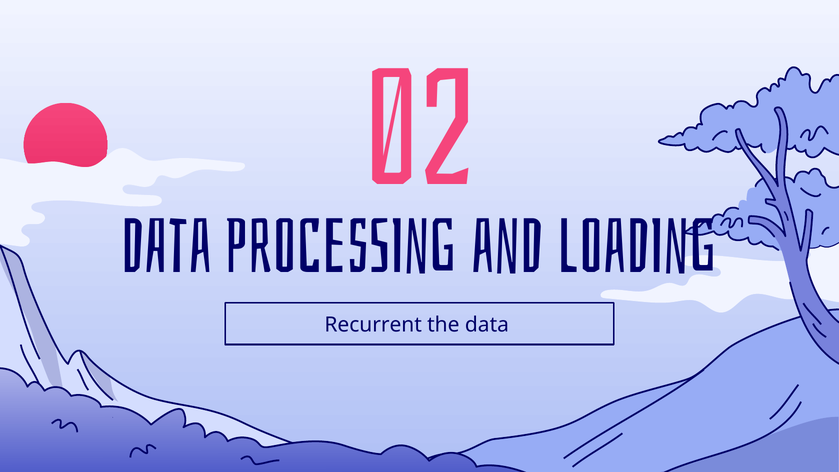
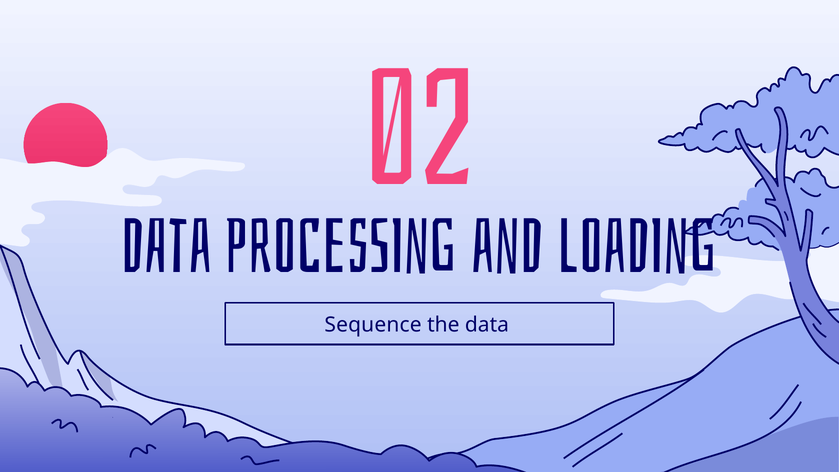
Recurrent: Recurrent -> Sequence (373, 325)
